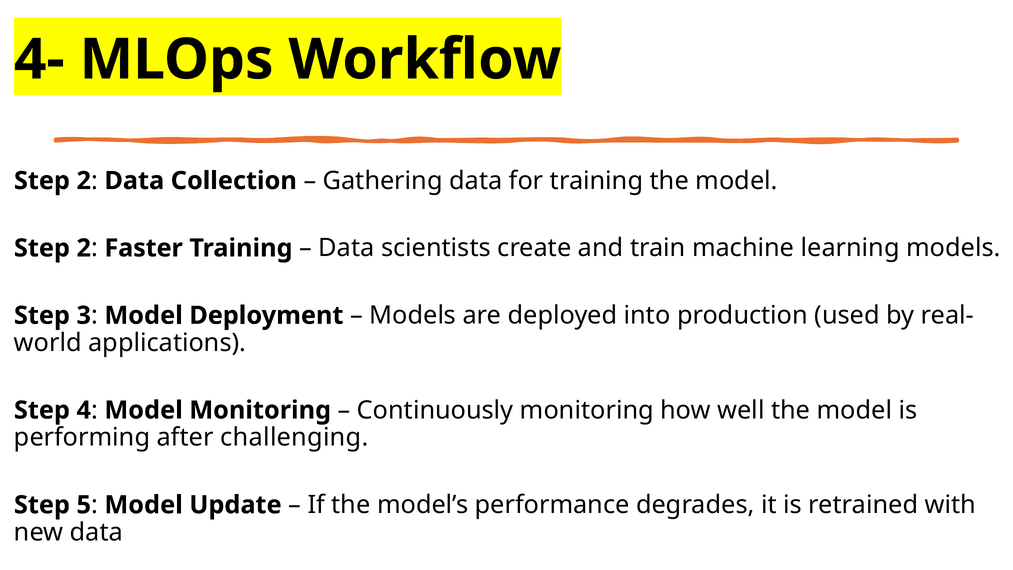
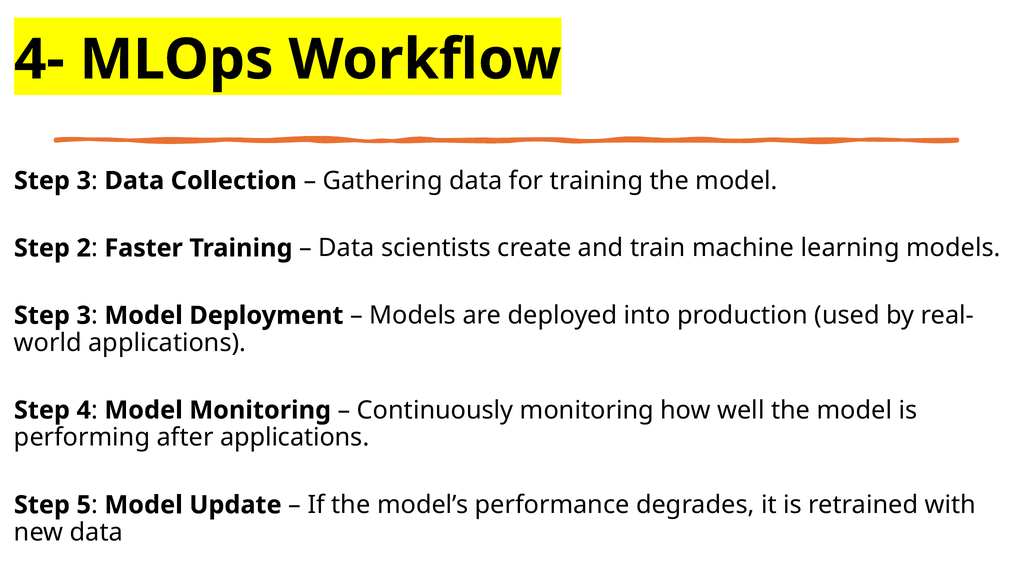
2: 2 -> 3 (84, 181)
after challenging: challenging -> applications (295, 437)
